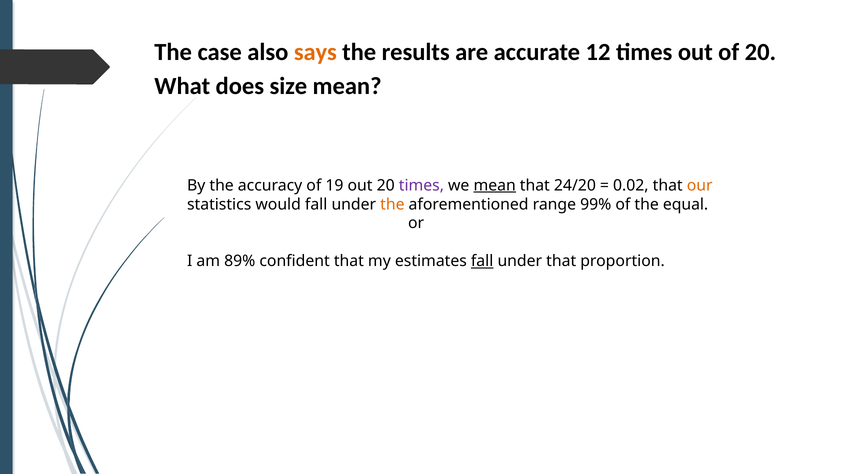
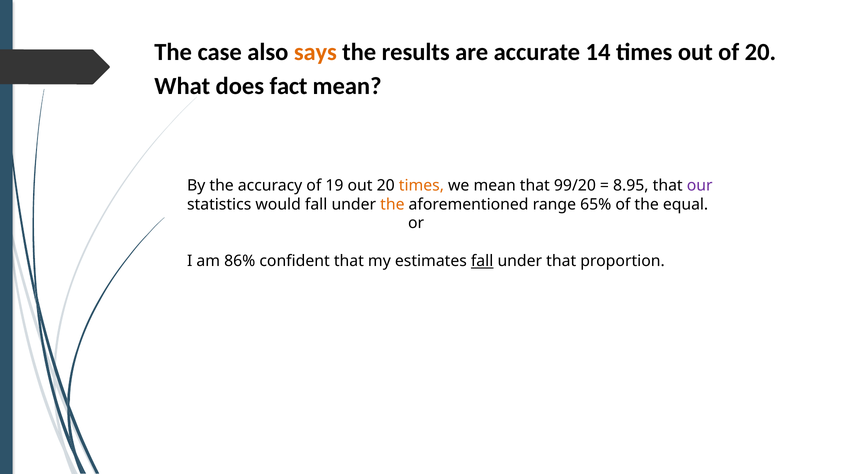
12: 12 -> 14 (598, 52)
size: size -> fact (288, 86)
times colour: purple -> orange (421, 185)
mean underline: present -> none (495, 185)
24/20: 24/20 -> 99/20 (575, 185)
0.02: 0.02 -> 8.95 (631, 185)
our colour: orange -> purple (700, 185)
99%: 99% -> 65% (596, 204)
89%: 89% -> 86% (240, 261)
